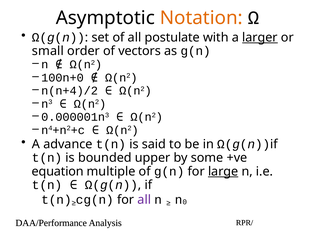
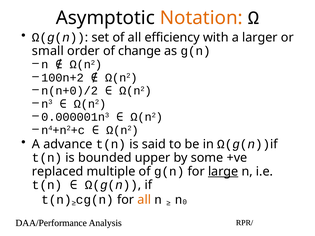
postulate: postulate -> efficiency (172, 37)
larger underline: present -> none (260, 37)
vectors: vectors -> change (140, 51)
100n+0: 100n+0 -> 100n+2 (62, 78)
n(n+4)/2: n(n+4)/2 -> n(n+0)/2 (70, 91)
equation: equation -> replaced (58, 172)
all colour: purple -> orange (144, 200)
